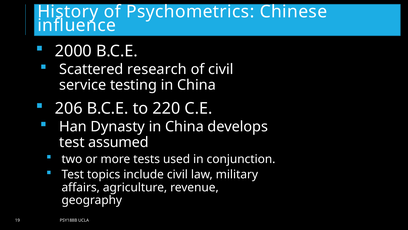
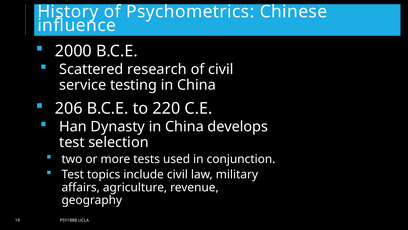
assumed: assumed -> selection (119, 142)
